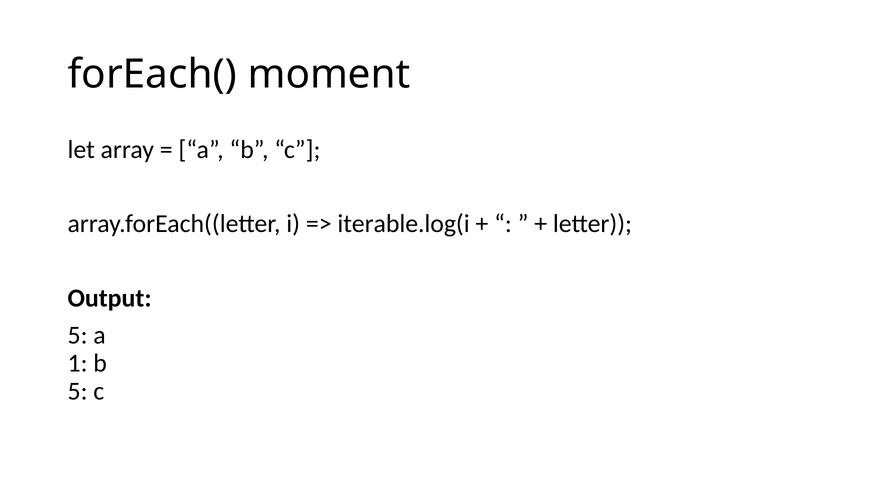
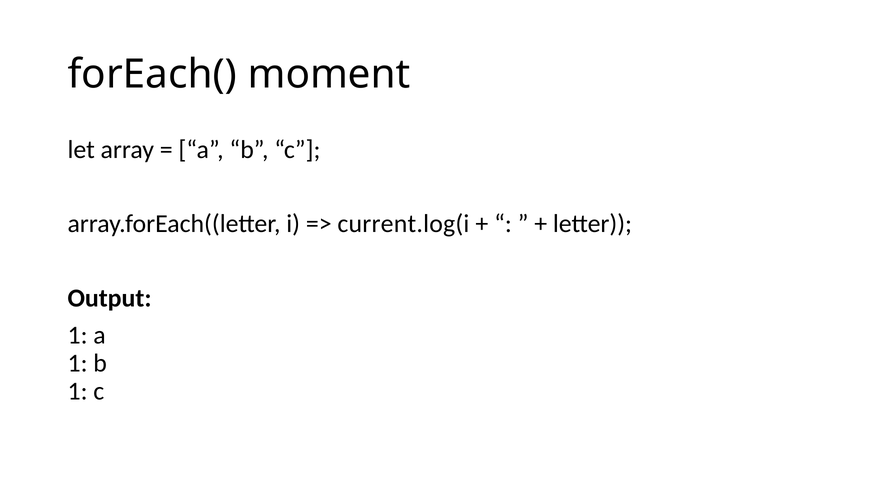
iterable.log(i: iterable.log(i -> current.log(i (403, 224)
5: 5 -> 1 (78, 336)
5: 5 -> 1 (78, 391)
